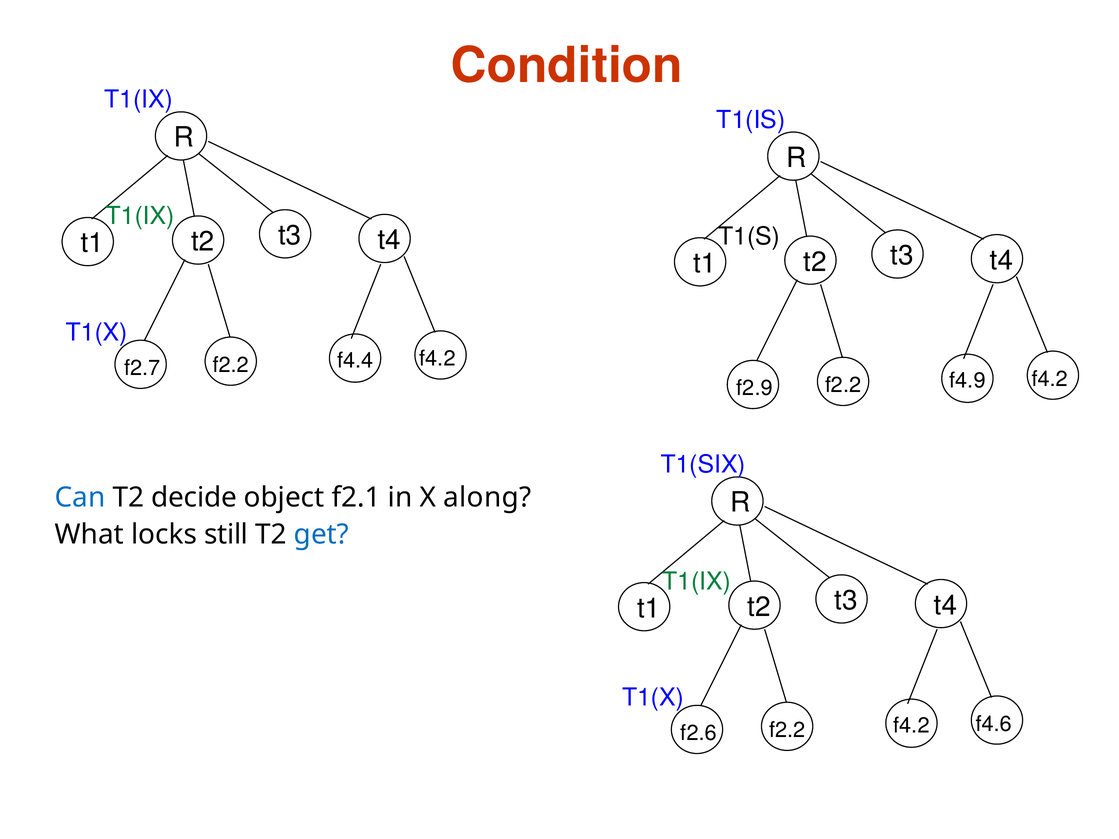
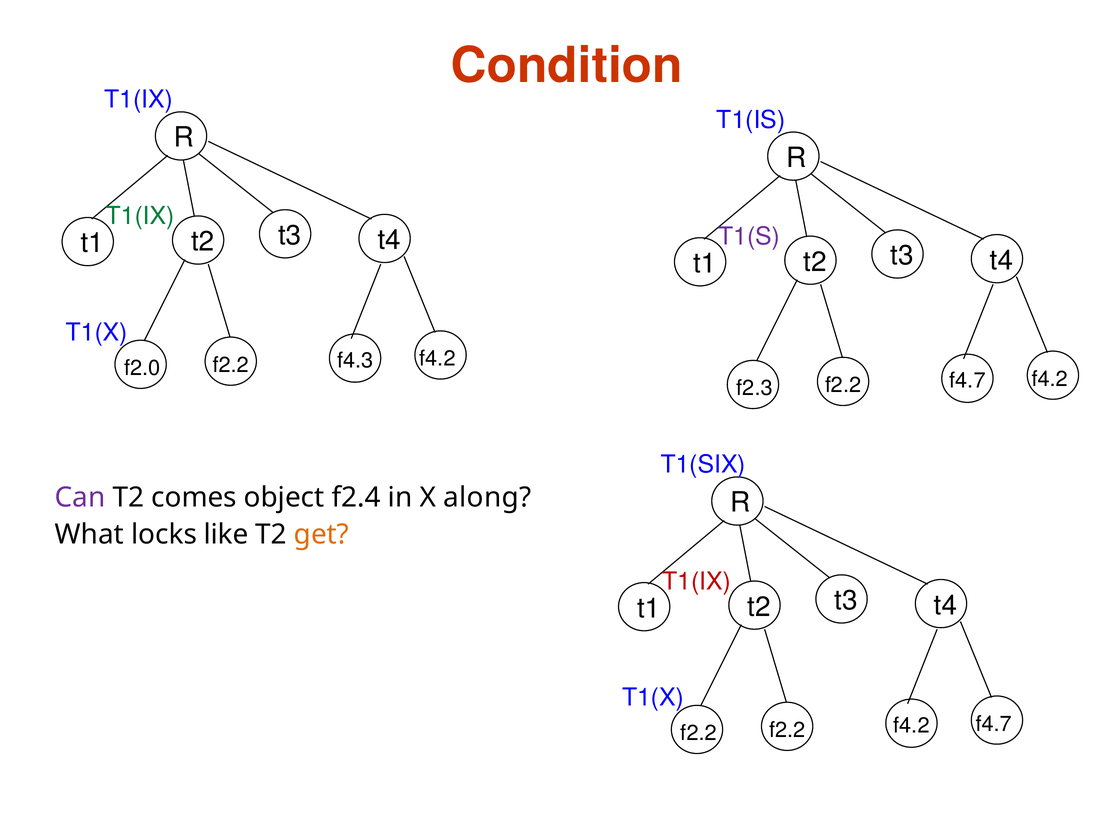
T1(S colour: black -> purple (749, 236)
f2.7: f2.7 -> f2.0 (142, 368)
f4.4: f4.4 -> f4.3 (355, 360)
f2.9: f2.9 -> f2.3 (755, 388)
f2.2 f4.9: f4.9 -> f4.7 (967, 381)
Can colour: blue -> purple (80, 497)
decide: decide -> comes (194, 497)
f2.1: f2.1 -> f2.4 (356, 497)
still: still -> like (226, 535)
get colour: blue -> orange (322, 535)
T1(IX colour: green -> red (697, 581)
f2.6: f2.6 -> f2.2 (699, 733)
f4.2 f4.6: f4.6 -> f4.7 (994, 724)
